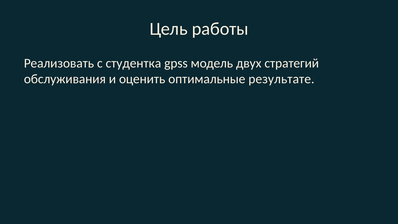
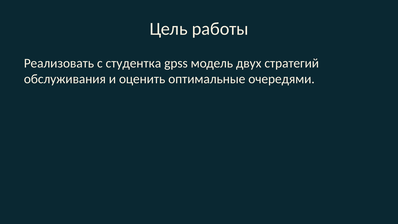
результате: результате -> очередями (282, 79)
